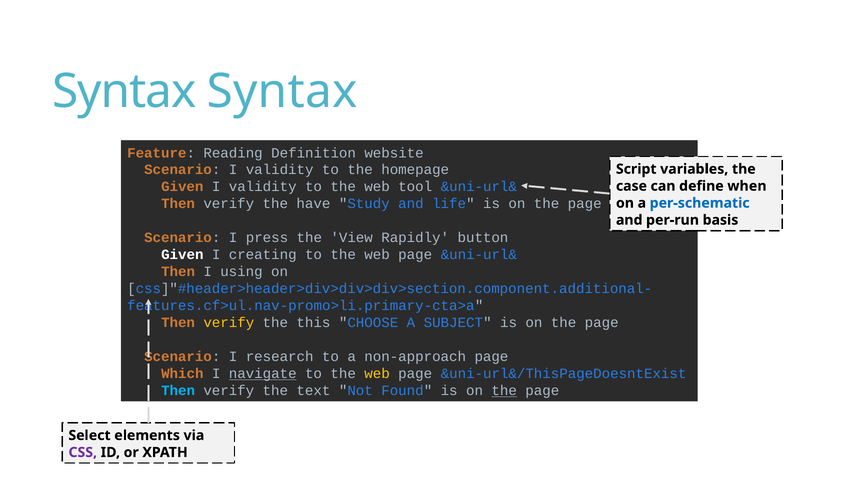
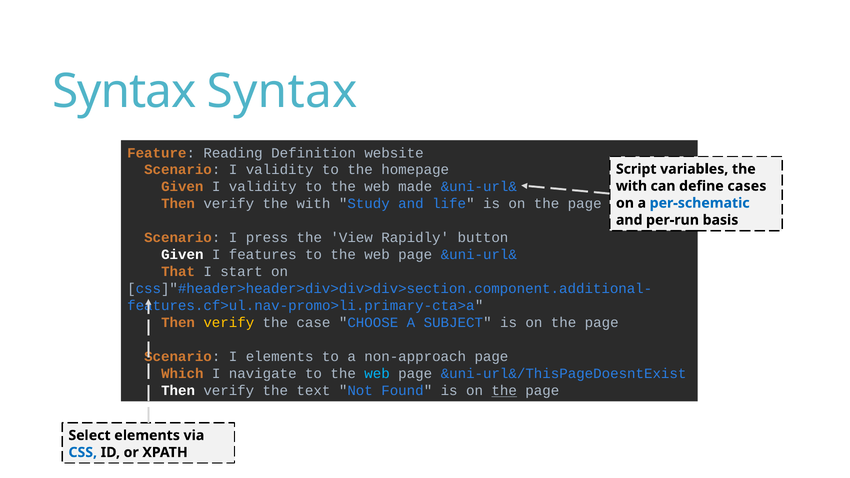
tool: tool -> made (415, 187)
case: case -> with (631, 186)
when: when -> cases (747, 186)
verify the have: have -> with (313, 204)
creating: creating -> features (263, 255)
Then: Then -> That (178, 272)
using: using -> start (241, 272)
this: this -> case (313, 323)
I research: research -> elements (280, 357)
navigate underline: present -> none (263, 374)
web colour: yellow -> light blue (377, 374)
Then colour: light blue -> white (178, 391)
CSS colour: purple -> blue (83, 452)
